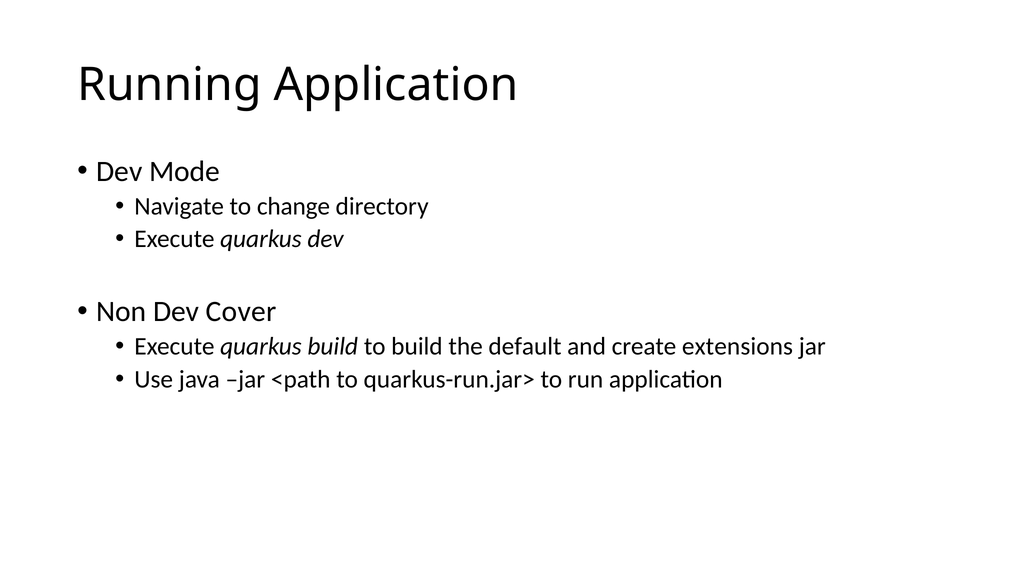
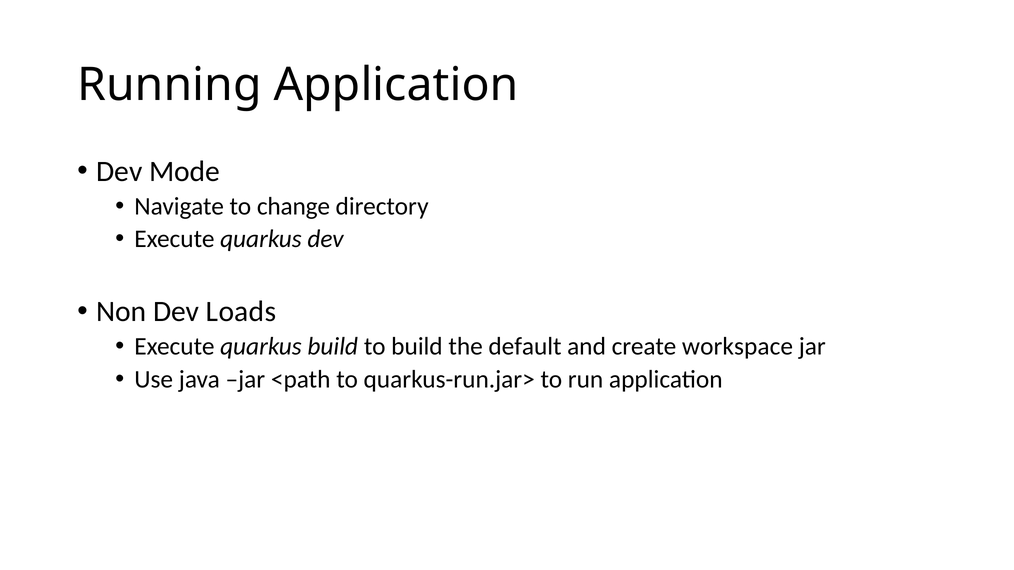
Cover: Cover -> Loads (241, 312)
extensions: extensions -> workspace (738, 347)
